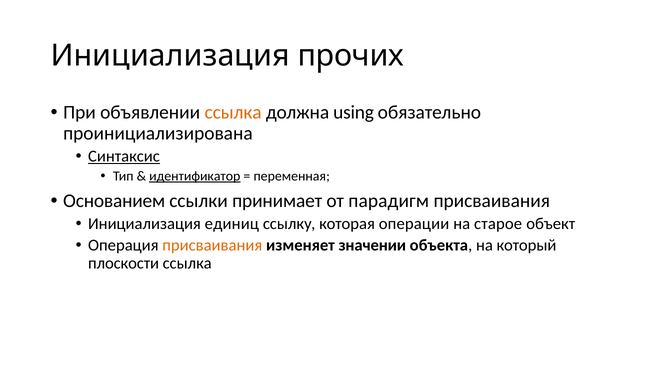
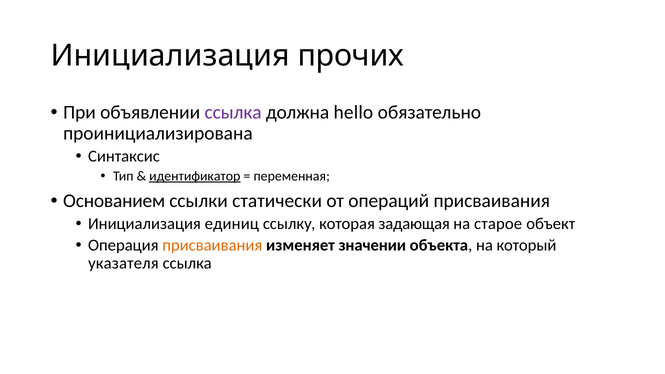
ссылка colour: orange -> purple (233, 112)
using: using -> hello (353, 112)
Синтаксис underline: present -> none (124, 156)
принимает: принимает -> статически (277, 201)
парадигм: парадигм -> операций (389, 201)
операции: операции -> задающая (414, 224)
плоскости: плоскости -> указателя (123, 263)
